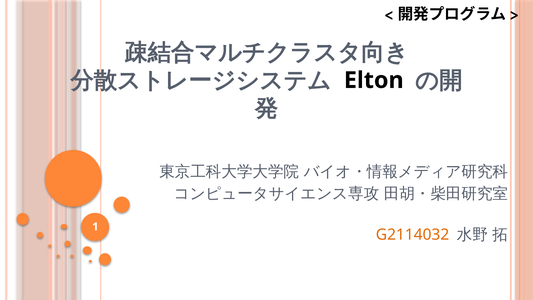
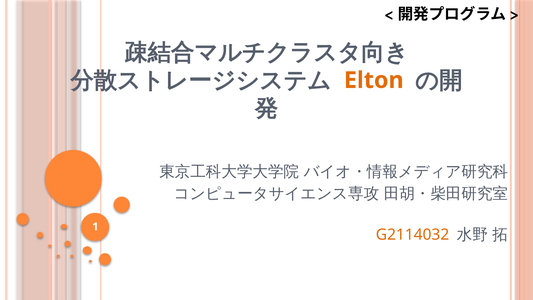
Elton colour: black -> orange (374, 80)
